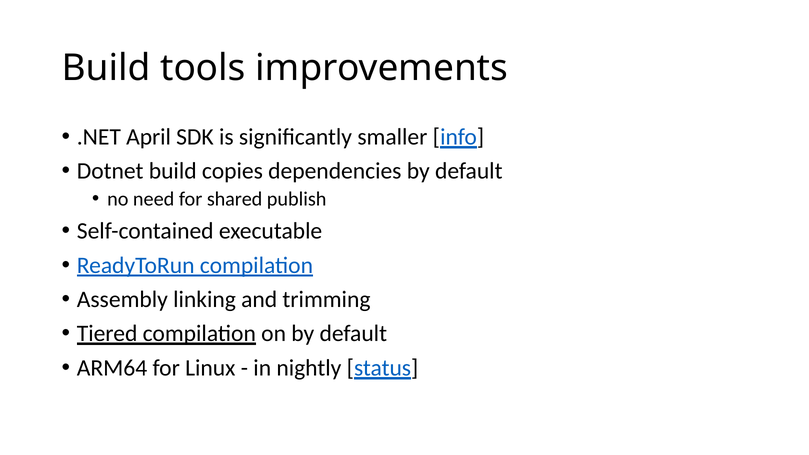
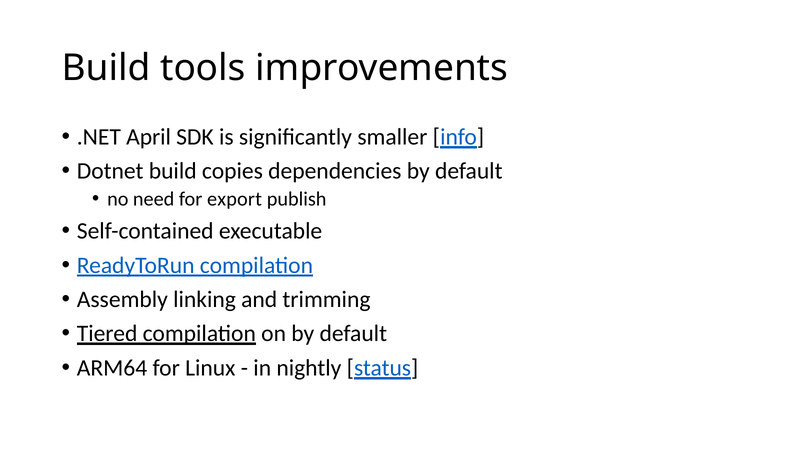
shared: shared -> export (234, 199)
